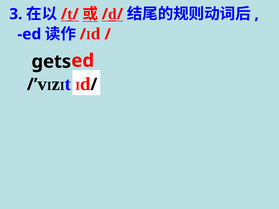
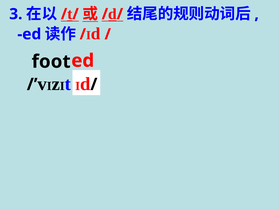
gets: gets -> foot (51, 62)
